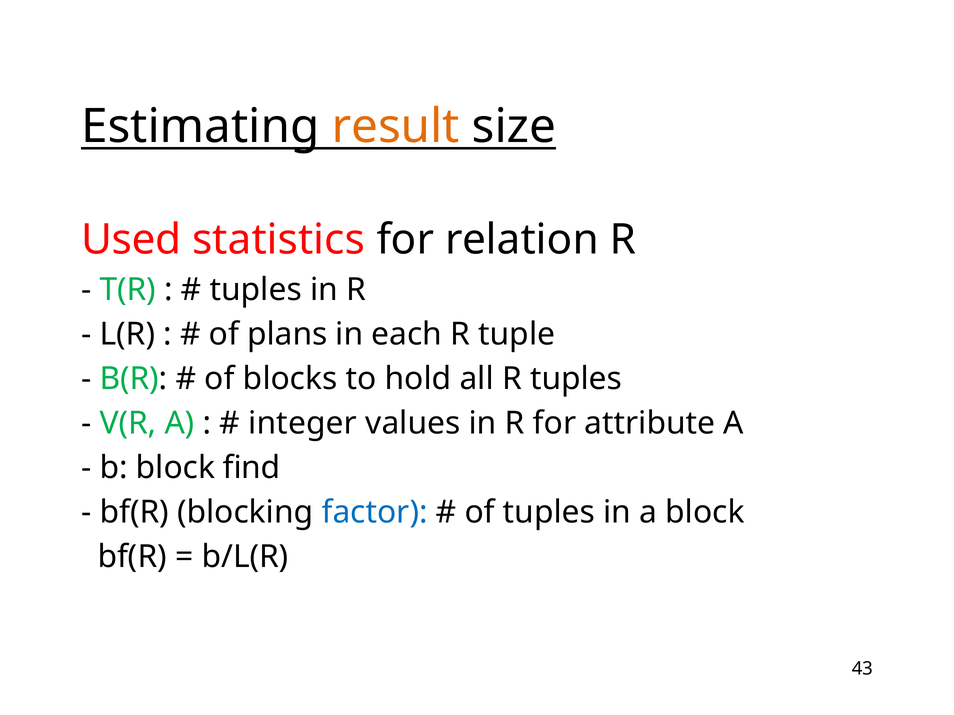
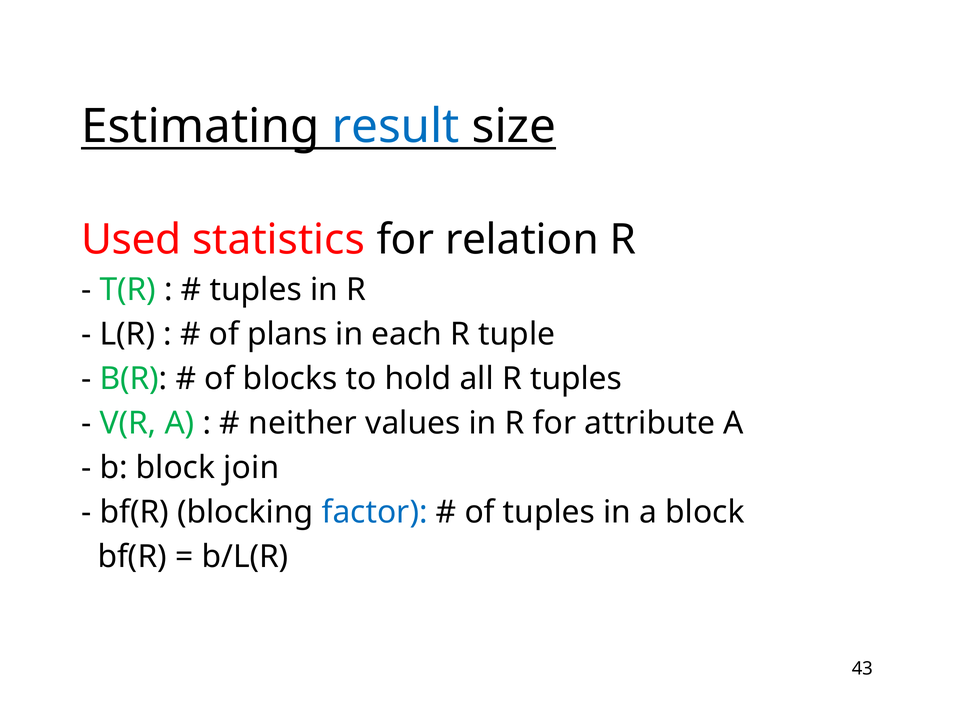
result colour: orange -> blue (396, 127)
integer: integer -> neither (303, 424)
find: find -> join (251, 468)
